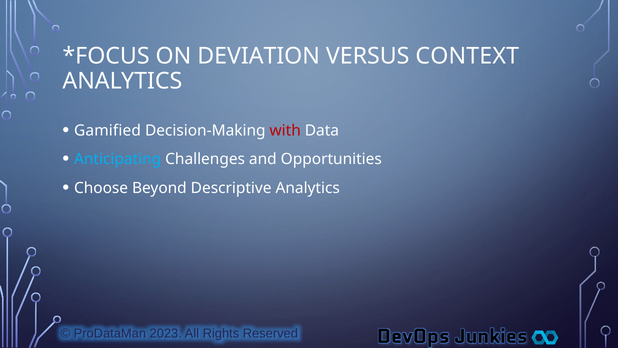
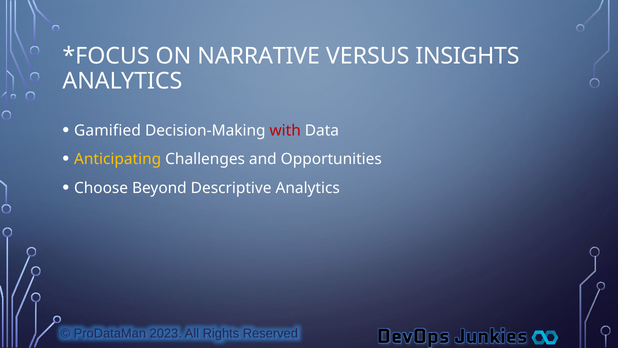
DEVIATION: DEVIATION -> NARRATIVE (259, 56)
CONTEXT: CONTEXT -> INSIGHTS (467, 56)
Anticipating colour: light blue -> yellow (118, 159)
